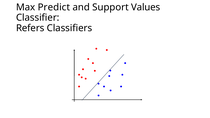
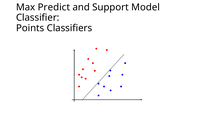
Values: Values -> Model (146, 7)
Refers: Refers -> Points (30, 28)
